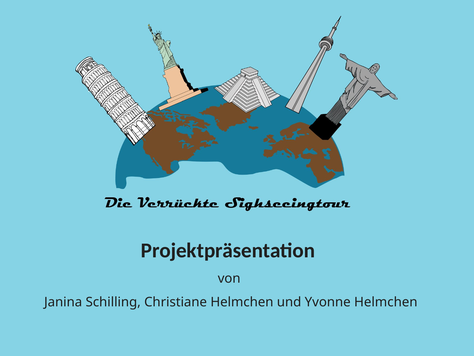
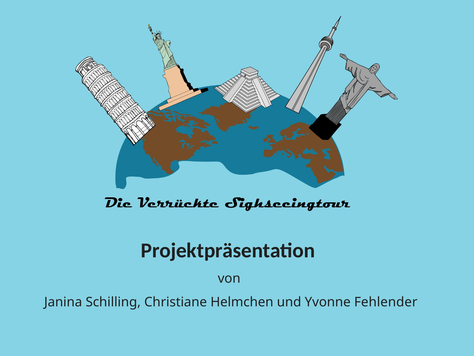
Yvonne Helmchen: Helmchen -> Fehlender (386, 302)
